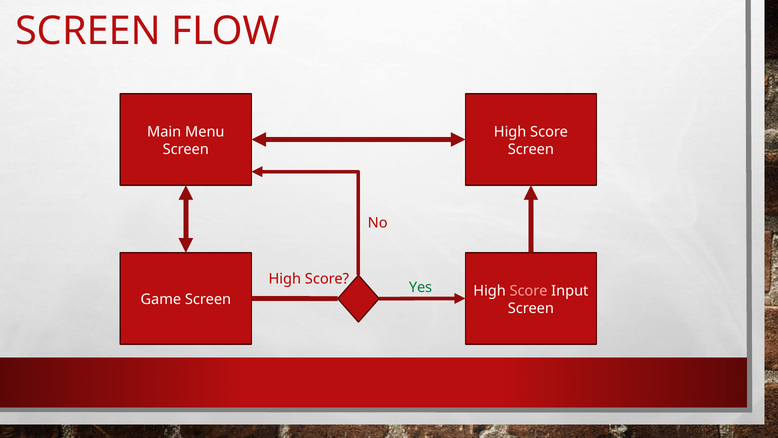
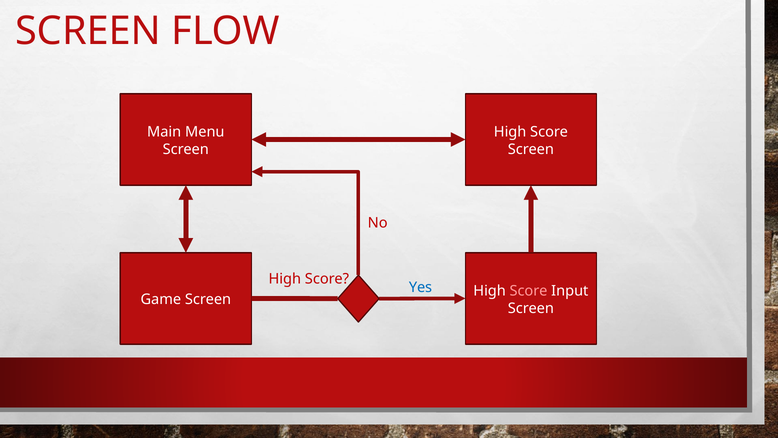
Yes colour: green -> blue (421, 287)
